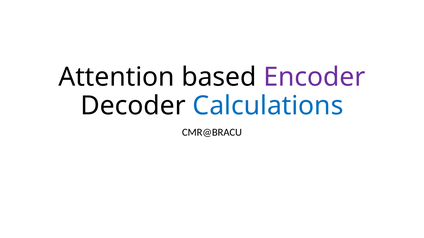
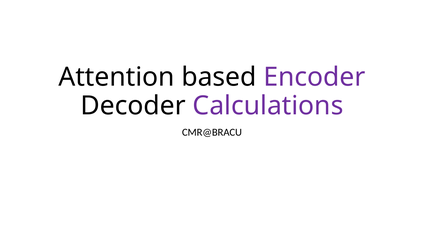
Calculations colour: blue -> purple (268, 106)
